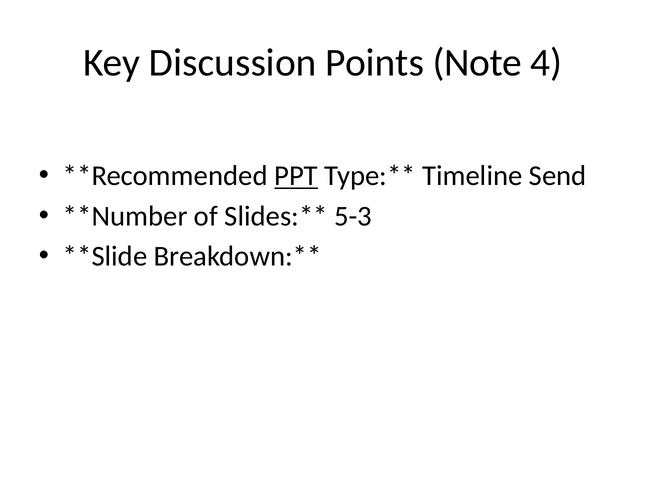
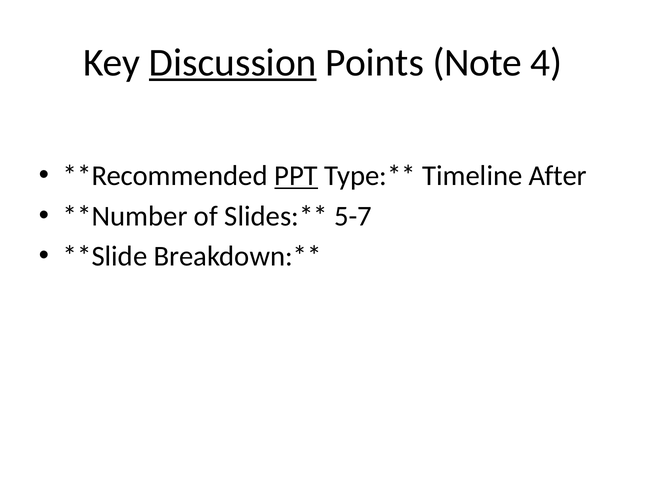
Discussion underline: none -> present (233, 63)
Send: Send -> After (558, 176)
5-3: 5-3 -> 5-7 (353, 216)
